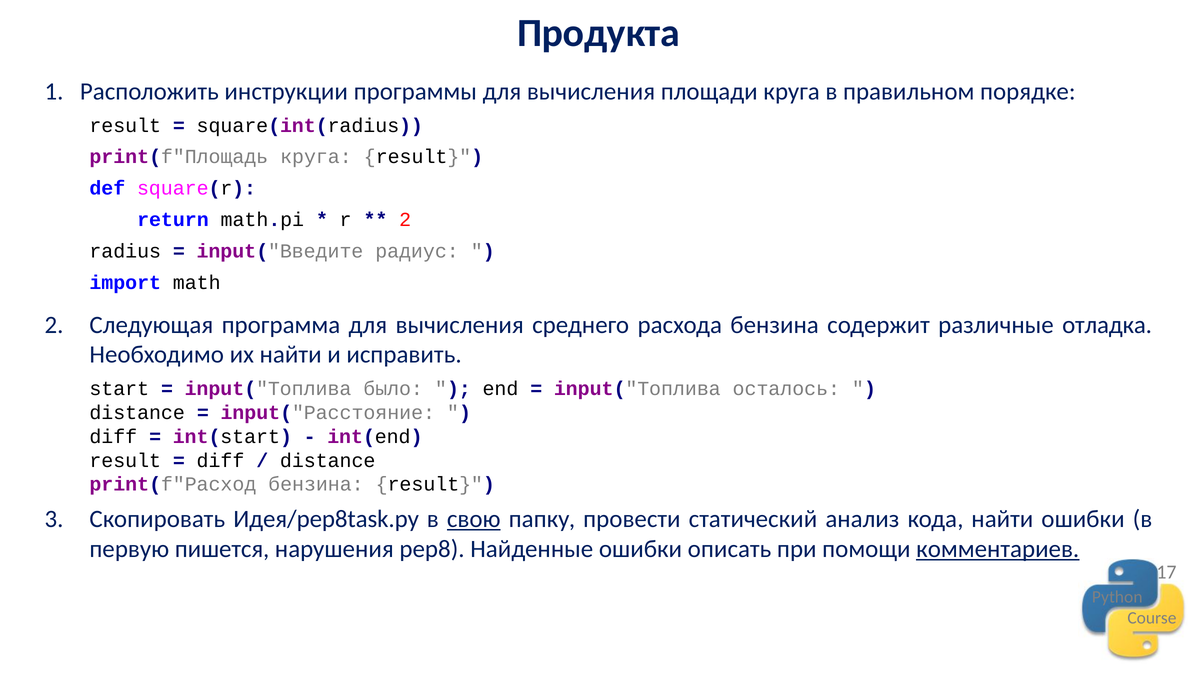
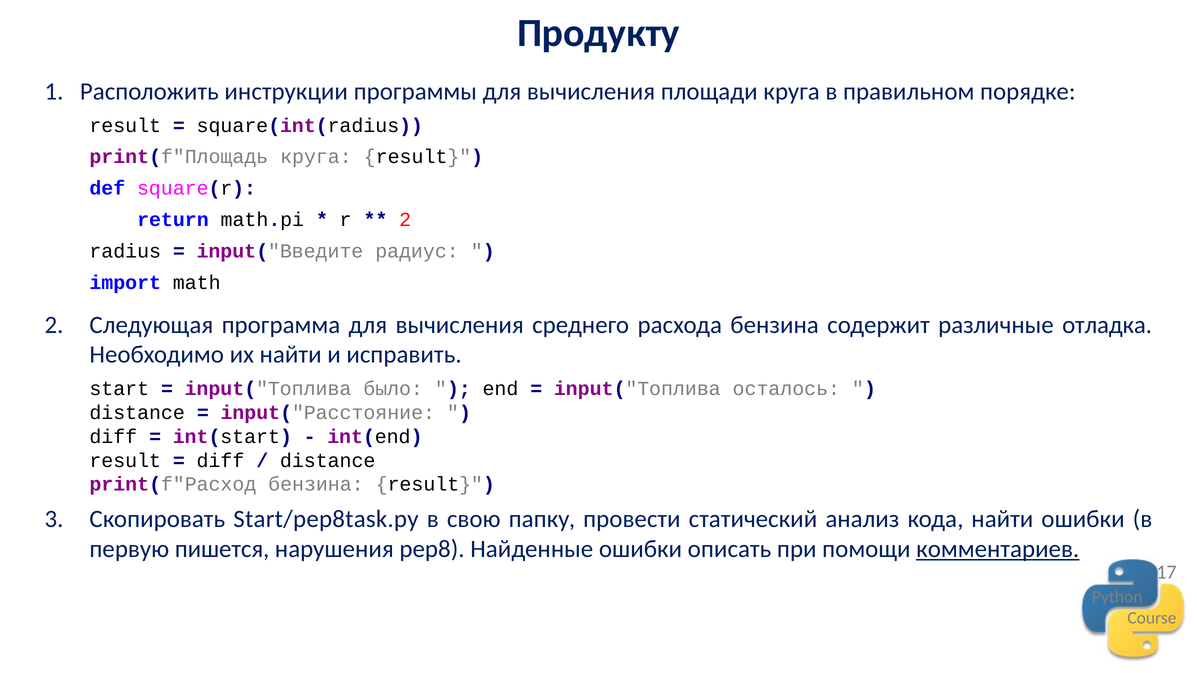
Продукта: Продукта -> Продукту (598, 33)
Идея/pep8task.py: Идея/pep8task.py -> Start/pep8task.py (326, 519)
свою underline: present -> none (474, 519)
